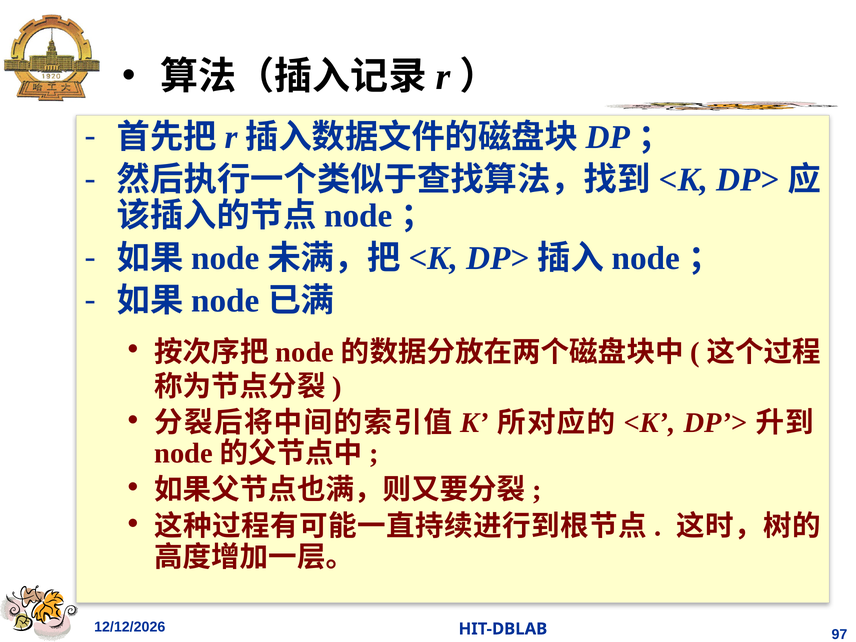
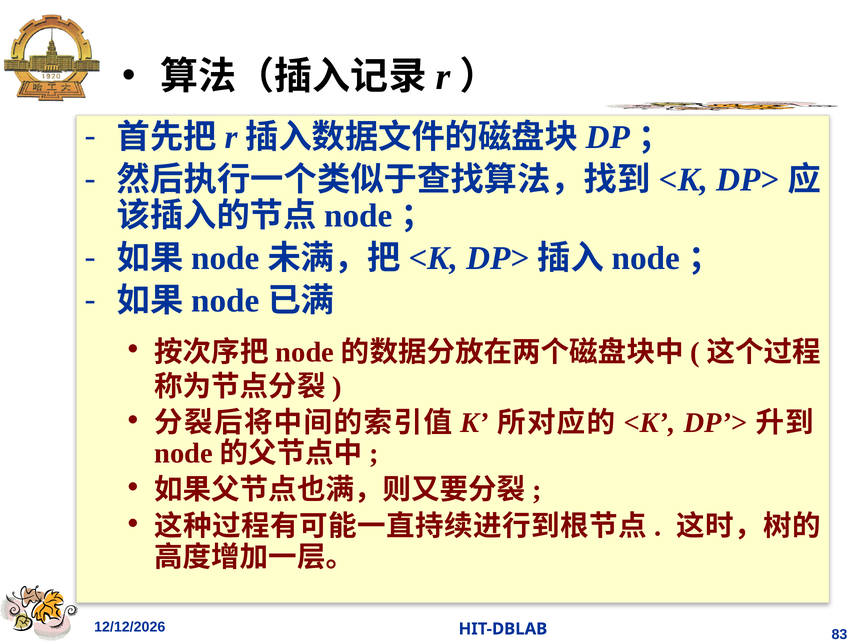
97: 97 -> 83 (840, 634)
